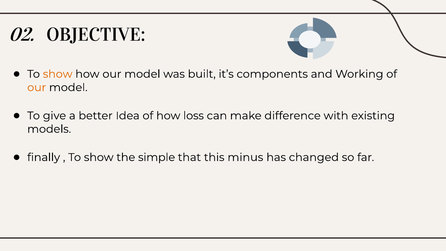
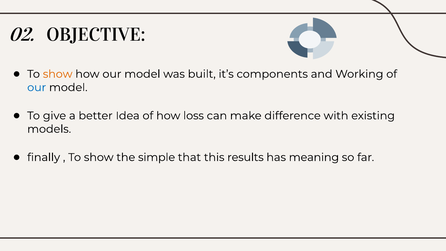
our colour: orange -> blue (37, 87)
minus: minus -> results (245, 157)
changed: changed -> meaning (314, 157)
